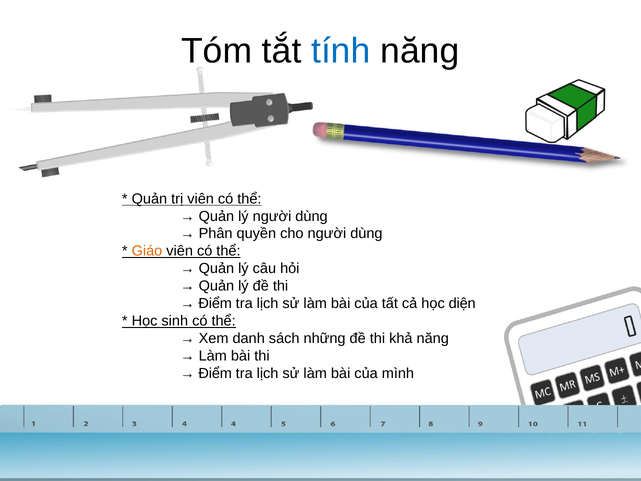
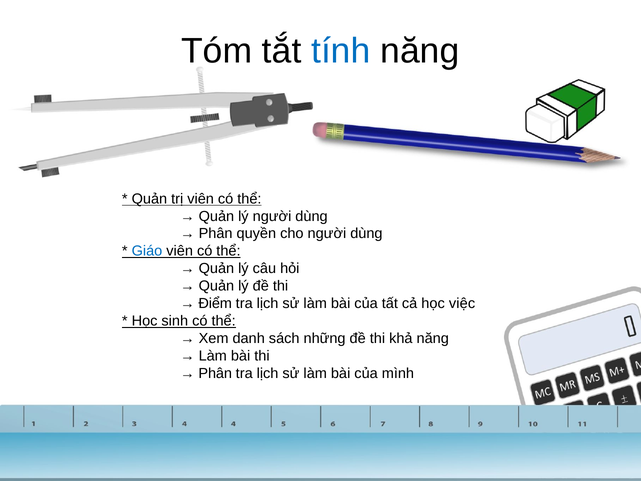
Giáo colour: orange -> blue (147, 251)
diện: diện -> việc (462, 303)
Điểm: Điểm -> Phân (215, 373)
